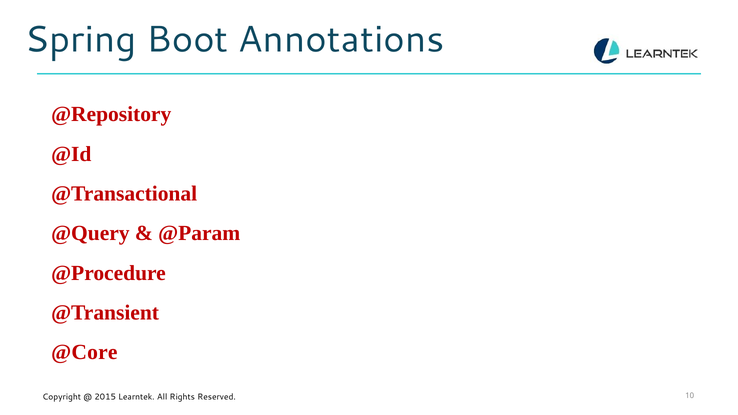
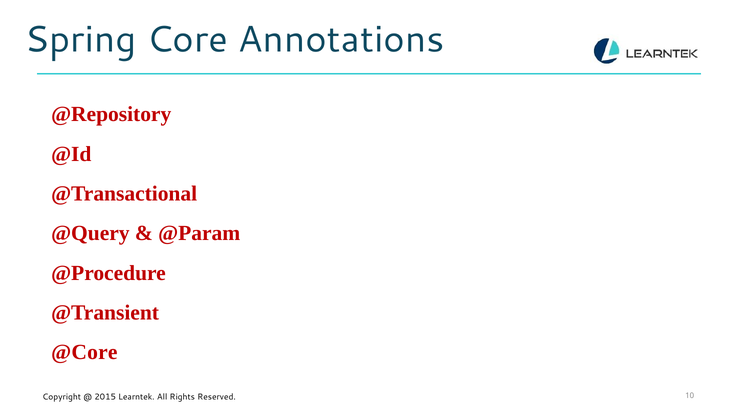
Boot: Boot -> Core (187, 40)
